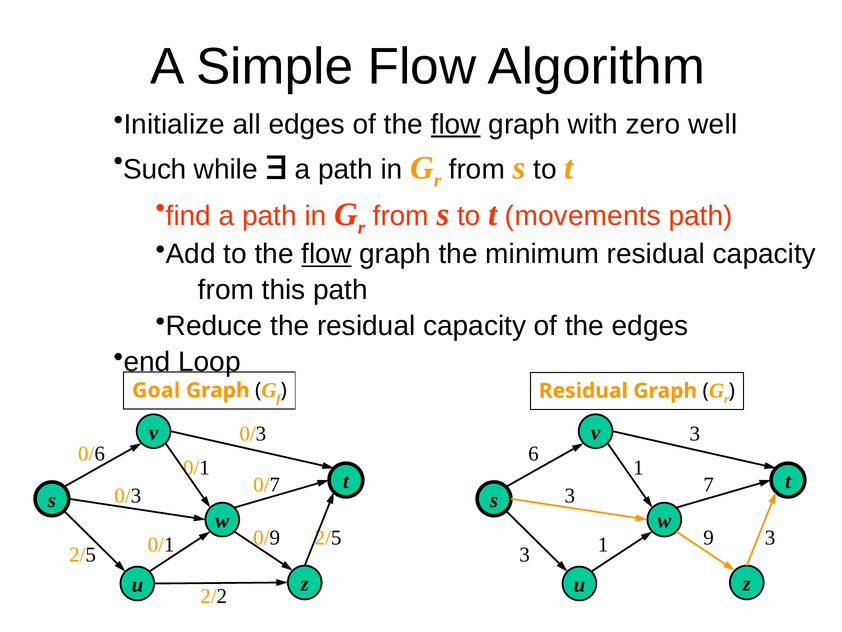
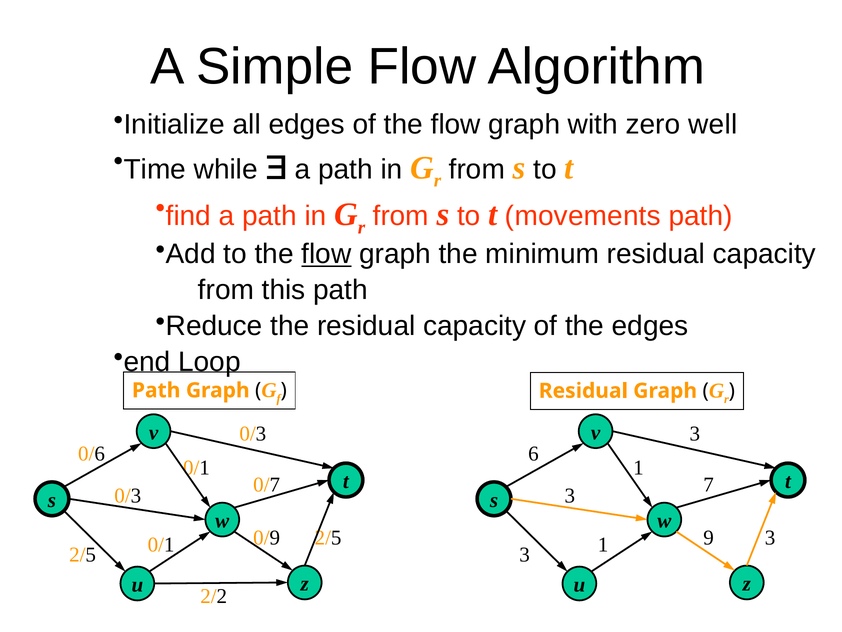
flow underline: present -> none (456, 124)
Such: Such -> Time (155, 169)
Goal: Goal -> Path (156, 390)
